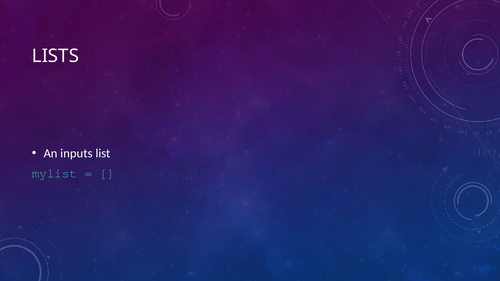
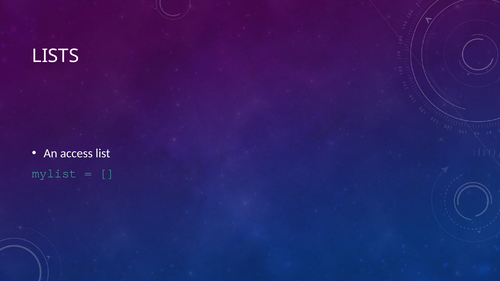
inputs: inputs -> access (76, 153)
